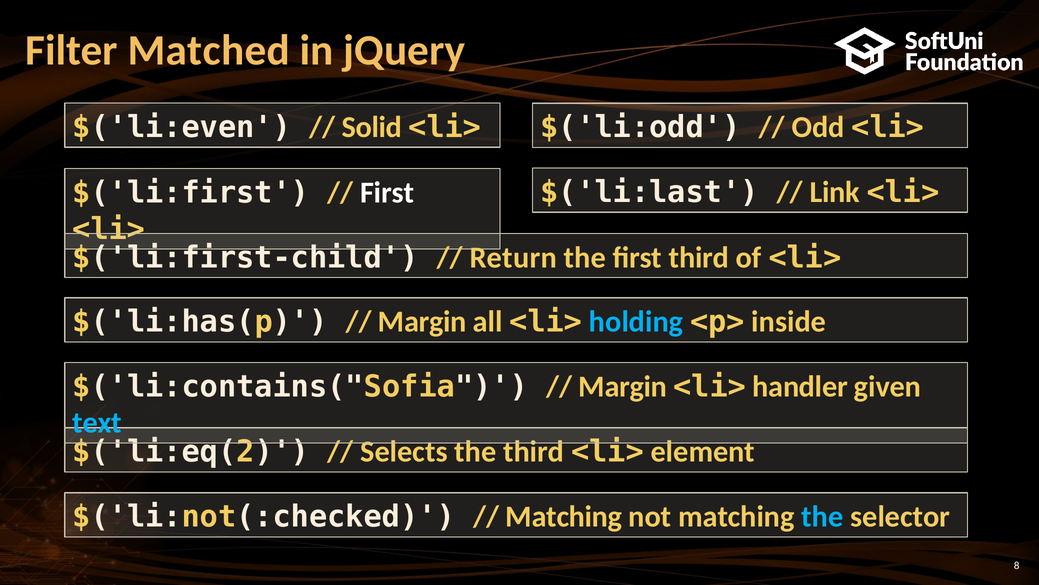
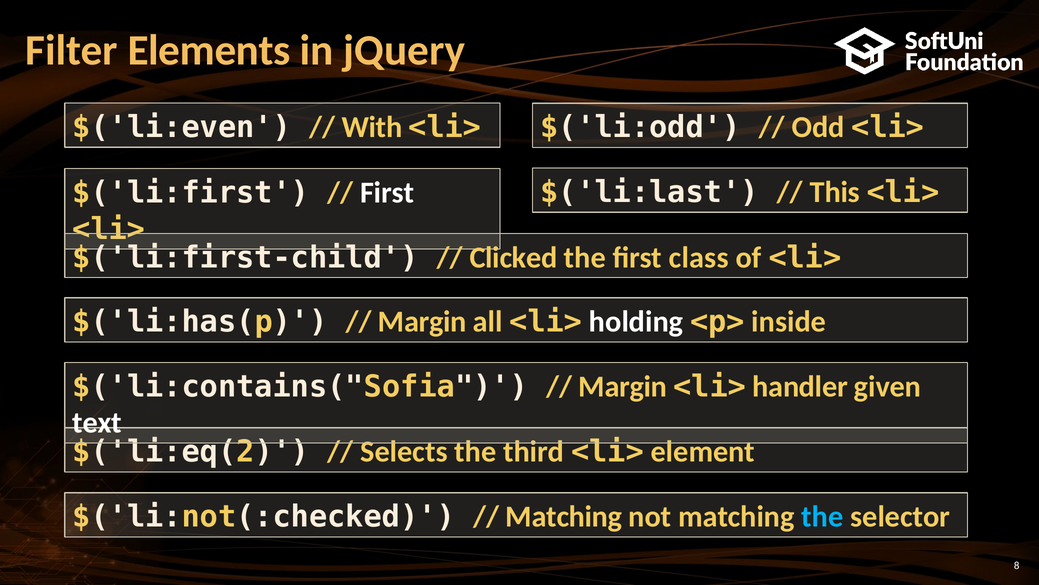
Matched: Matched -> Elements (209, 50)
Solid: Solid -> With (372, 127)
Link: Link -> This (835, 192)
Return: Return -> Clicked (513, 257)
first third: third -> class (699, 257)
holding colour: light blue -> white (636, 322)
text colour: light blue -> white (97, 423)
